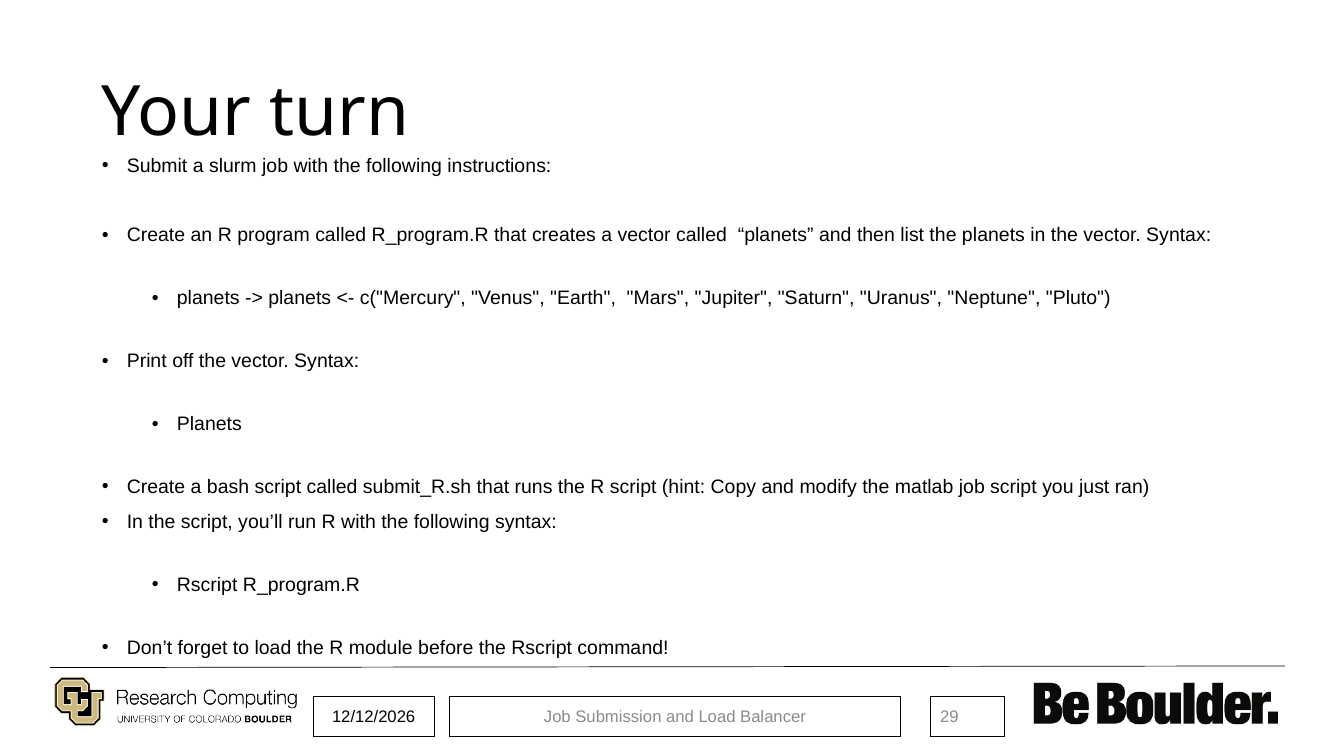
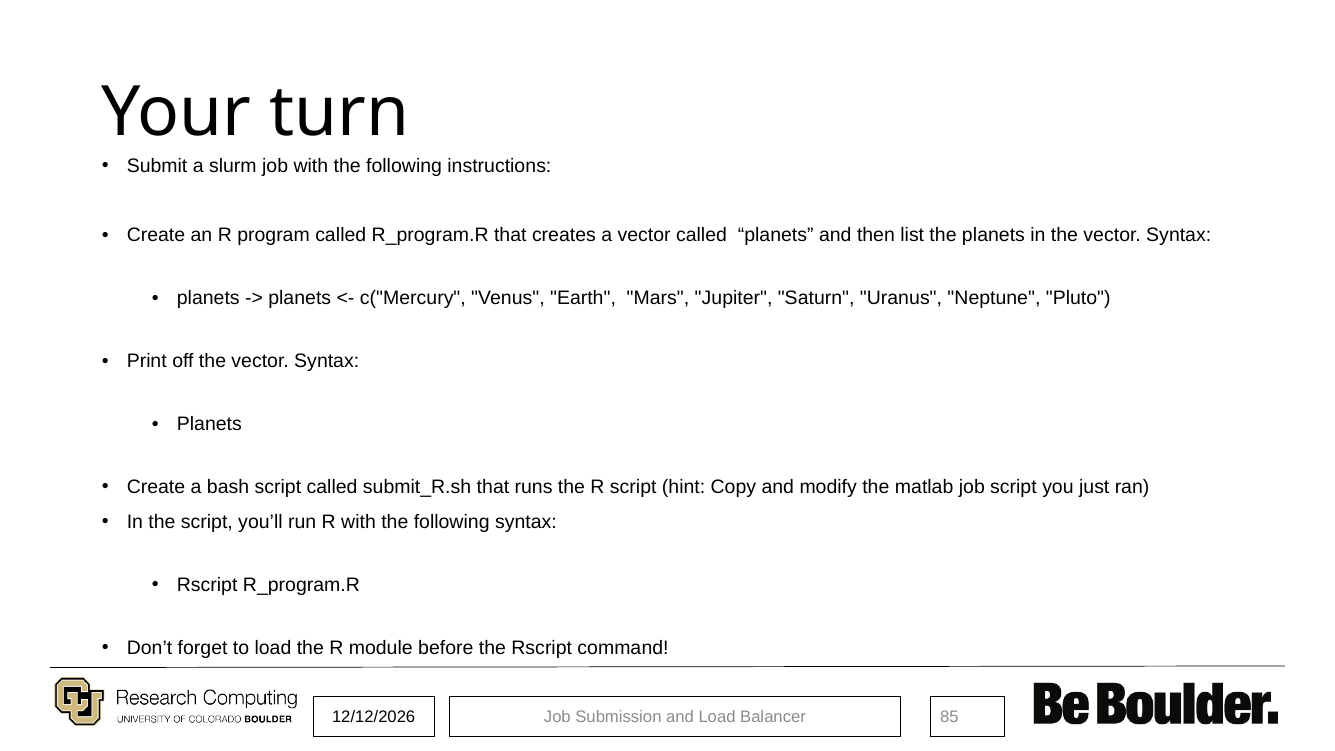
29: 29 -> 85 (949, 717)
